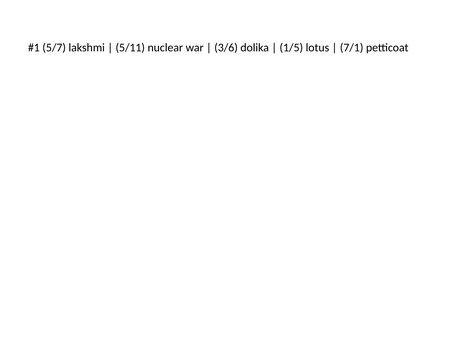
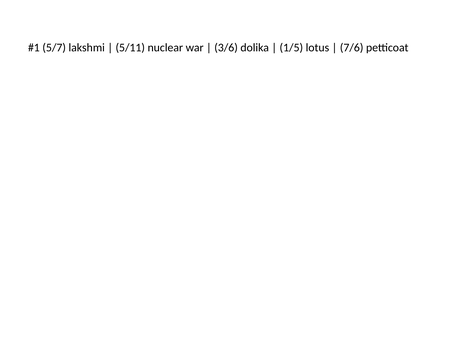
7/1: 7/1 -> 7/6 (352, 48)
